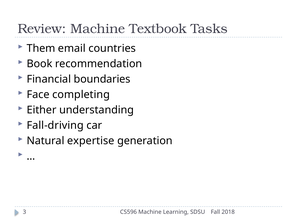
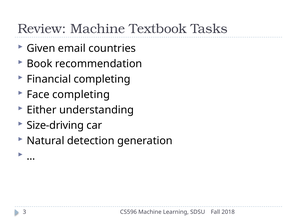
Them: Them -> Given (41, 48)
Financial boundaries: boundaries -> completing (102, 79)
Fall-driving: Fall-driving -> Size-driving (55, 125)
expertise: expertise -> detection (91, 141)
